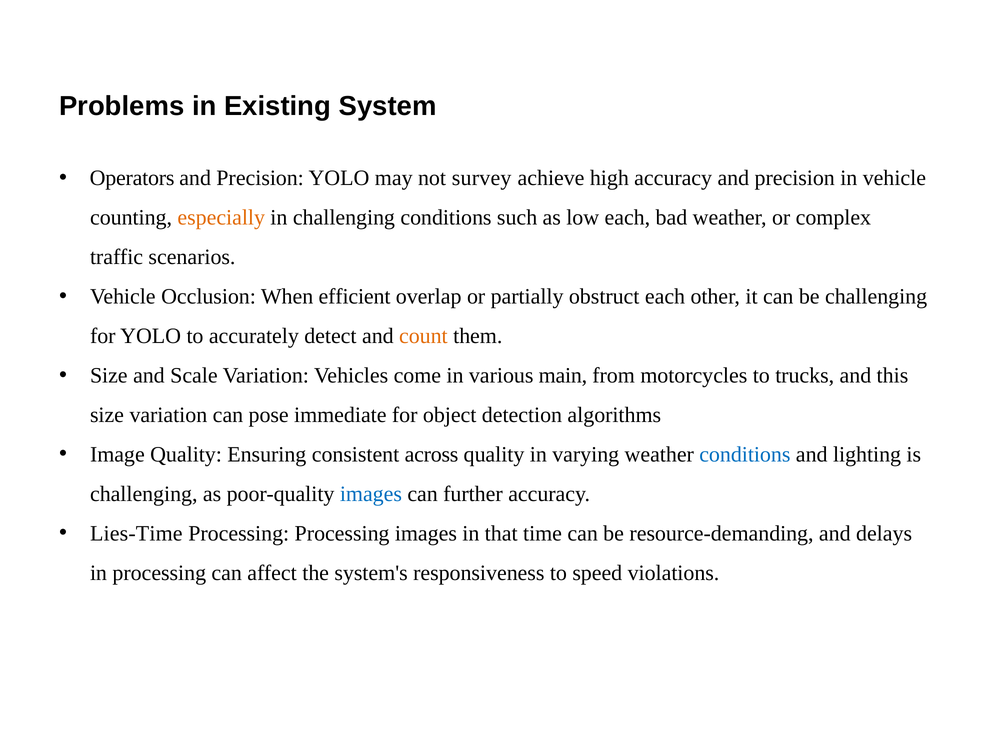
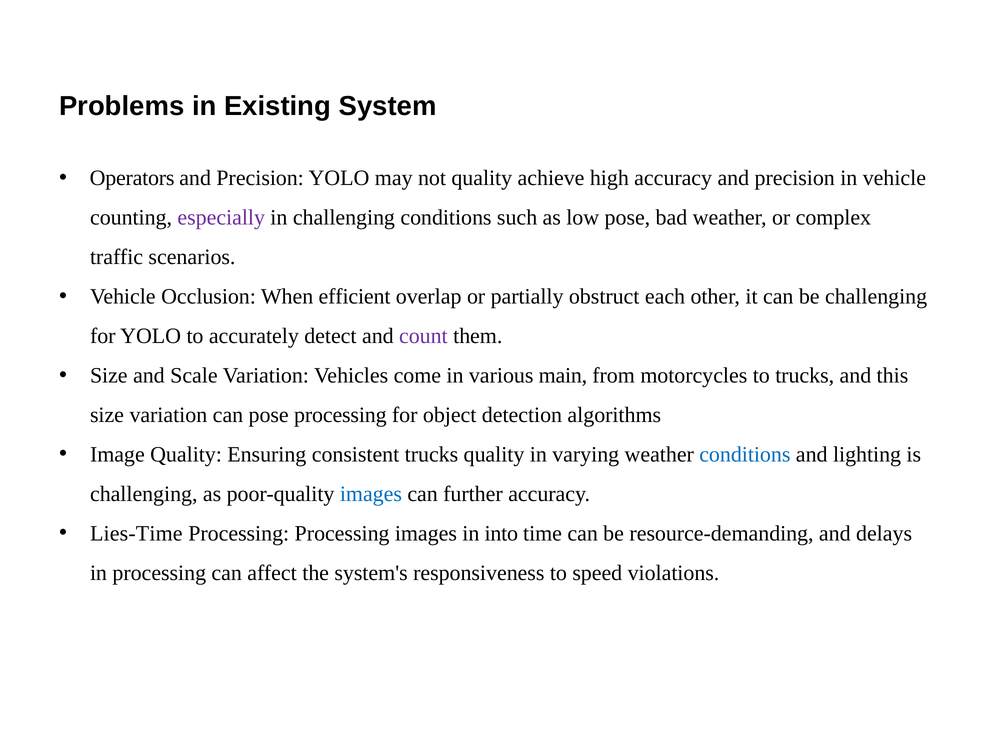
not survey: survey -> quality (482, 178)
especially colour: orange -> purple (221, 218)
low each: each -> pose (627, 218)
count colour: orange -> purple (423, 336)
pose immediate: immediate -> processing (340, 415)
consistent across: across -> trucks (431, 455)
that: that -> into (501, 534)
